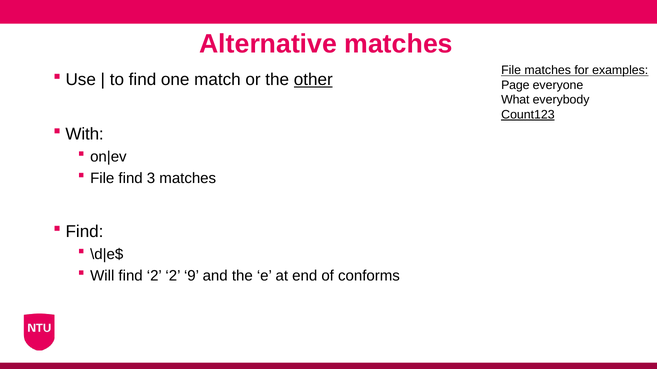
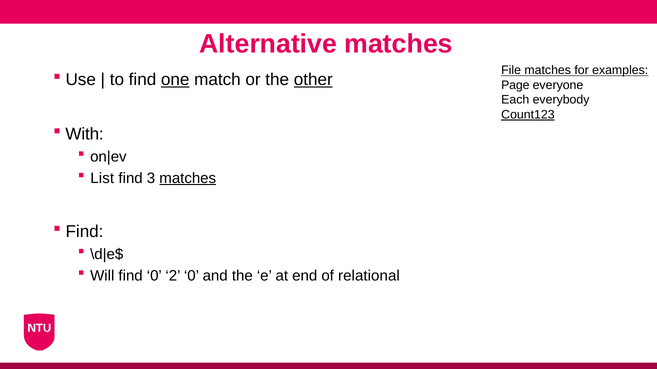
one underline: none -> present (175, 80)
What: What -> Each (515, 100)
File: File -> List (102, 178)
matches underline: none -> present (188, 178)
find 2: 2 -> 0 (154, 276)
2 9: 9 -> 0 (192, 276)
conforms: conforms -> relational (369, 276)
